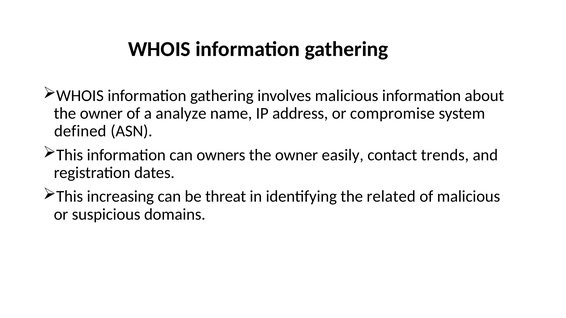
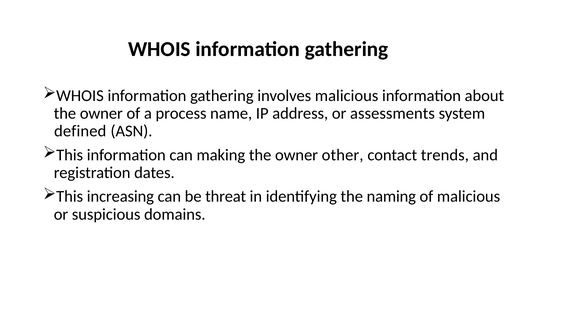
analyze: analyze -> process (181, 114)
compromise: compromise -> assessments (392, 114)
owners: owners -> making (221, 155)
easily: easily -> other (343, 155)
related: related -> naming (391, 197)
